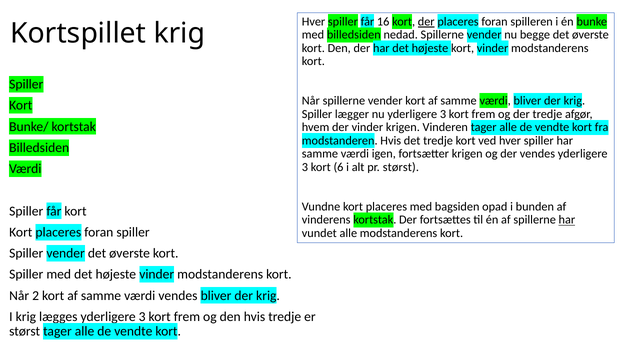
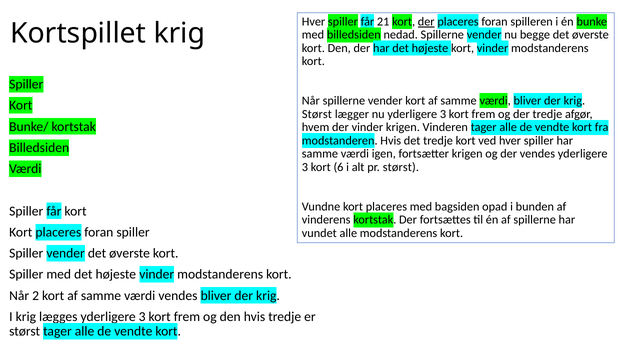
16: 16 -> 21 (383, 22)
Spiller: Spiller -> Størst (317, 114)
har underline: present -> none (567, 220)
